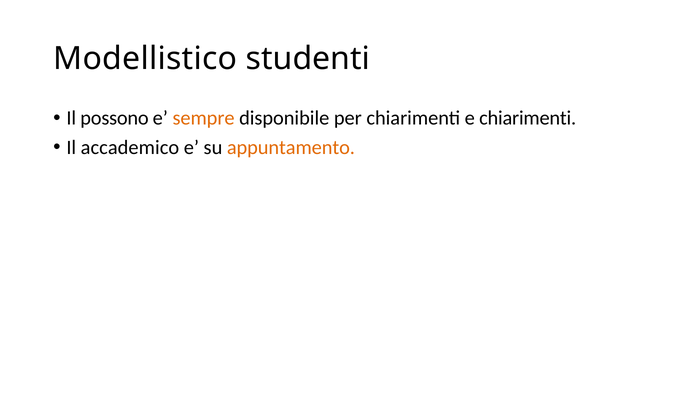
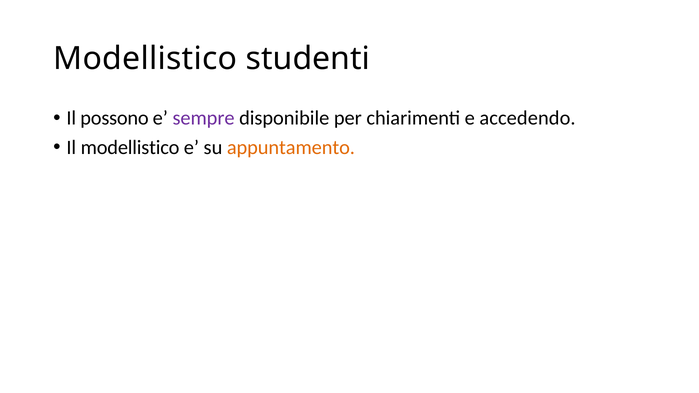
sempre colour: orange -> purple (204, 118)
e chiarimenti: chiarimenti -> accedendo (528, 118)
Il accademico: accademico -> modellistico (130, 147)
